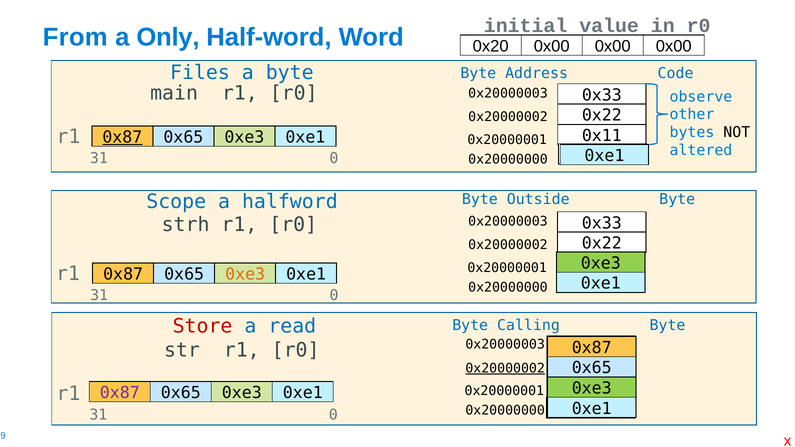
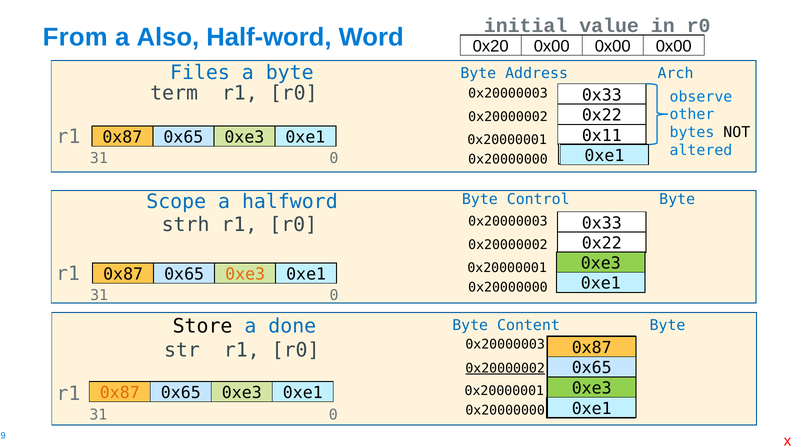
Only: Only -> Also (168, 37)
Code: Code -> Arch (676, 74)
main: main -> term (174, 93)
0x87 underline: present -> none (122, 137)
Outside: Outside -> Control (538, 199)
Store colour: red -> black (203, 327)
read: read -> done (292, 327)
Calling: Calling -> Content (528, 325)
0x87 colour: purple -> orange (120, 393)
